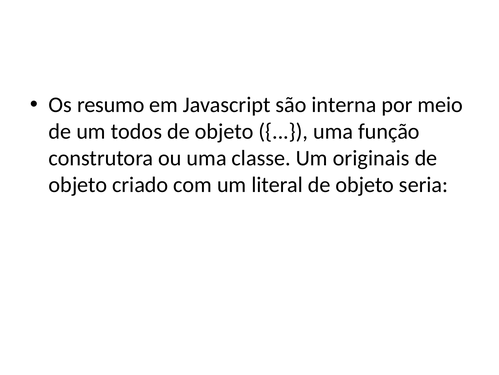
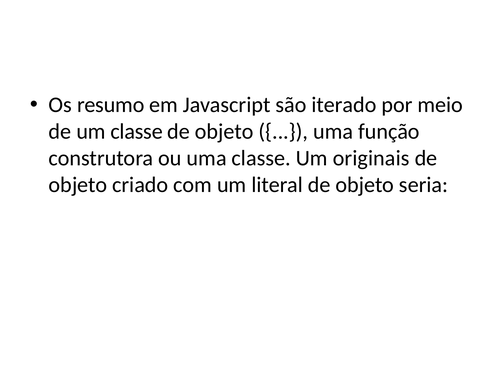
interna: interna -> iterado (344, 105)
um todos: todos -> classe (137, 131)
